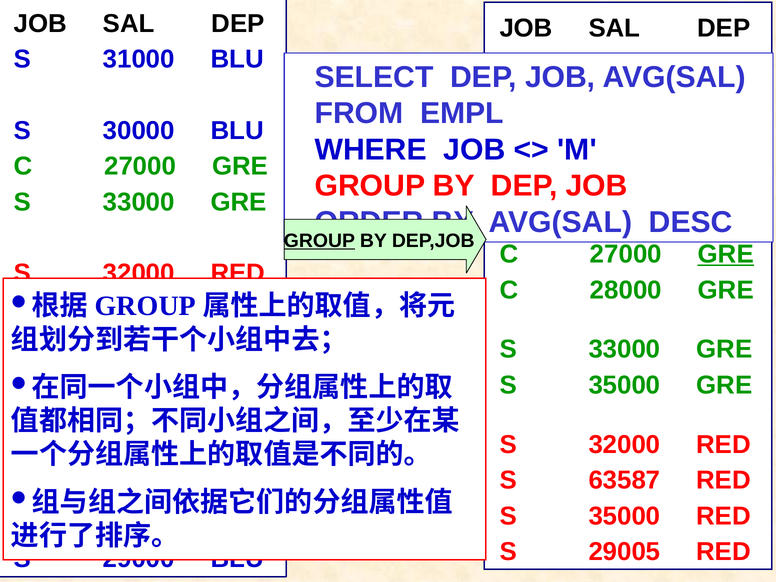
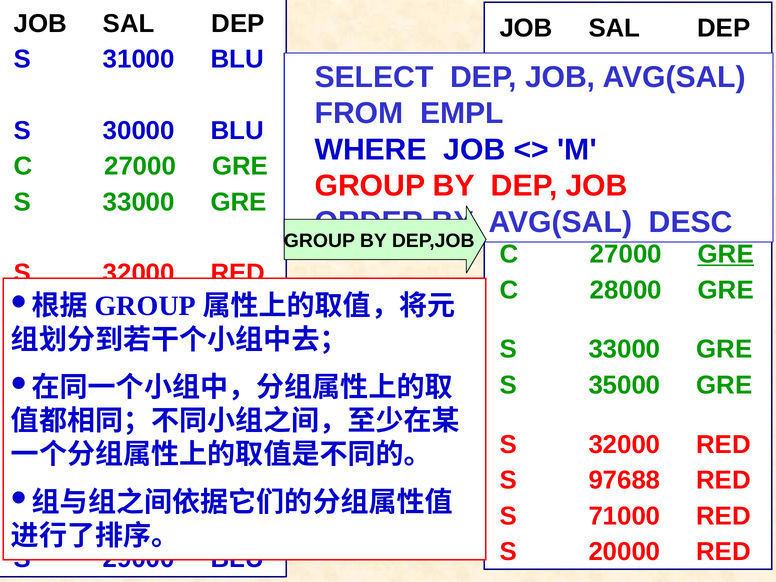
GROUP underline: present -> none (319, 241)
63587: 63587 -> 97688 (624, 480)
35000: 35000 -> 71000 (624, 516)
29005: 29005 -> 20000 (624, 552)
